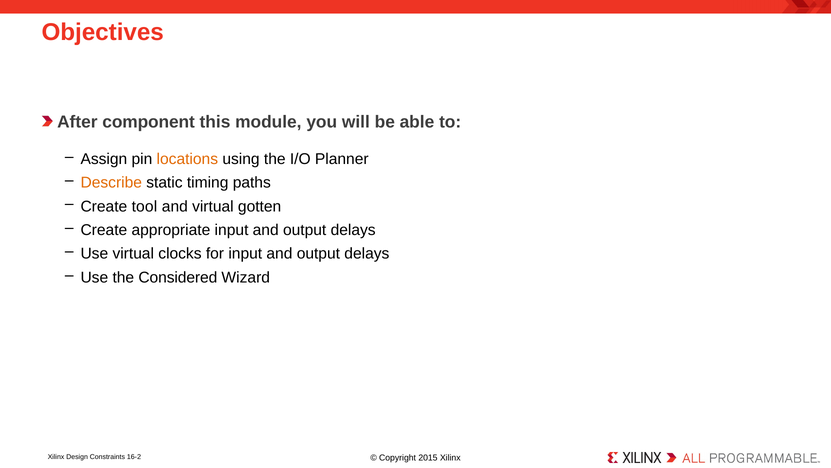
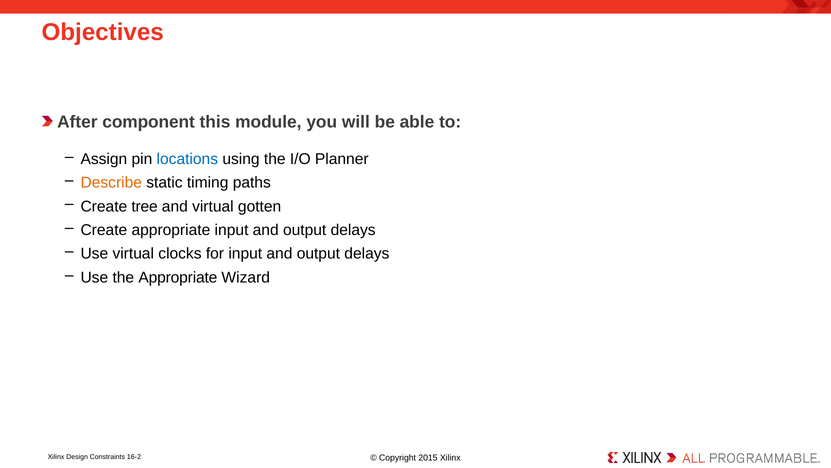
locations colour: orange -> blue (187, 159)
tool: tool -> tree (145, 206)
the Considered: Considered -> Appropriate (178, 277)
